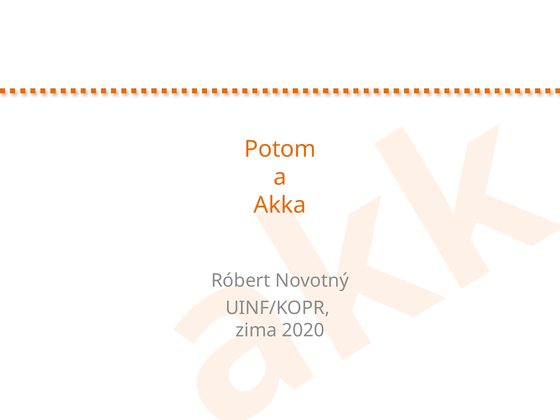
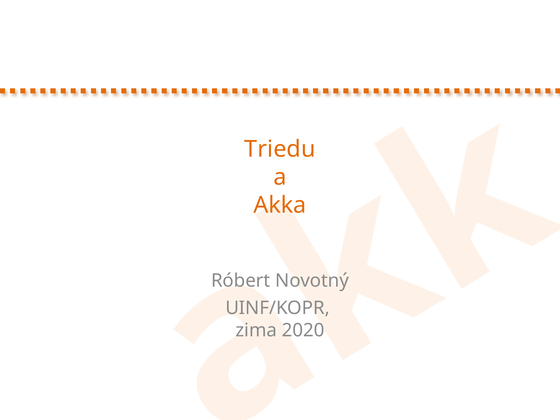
Potom: Potom -> Triedu (280, 149)
